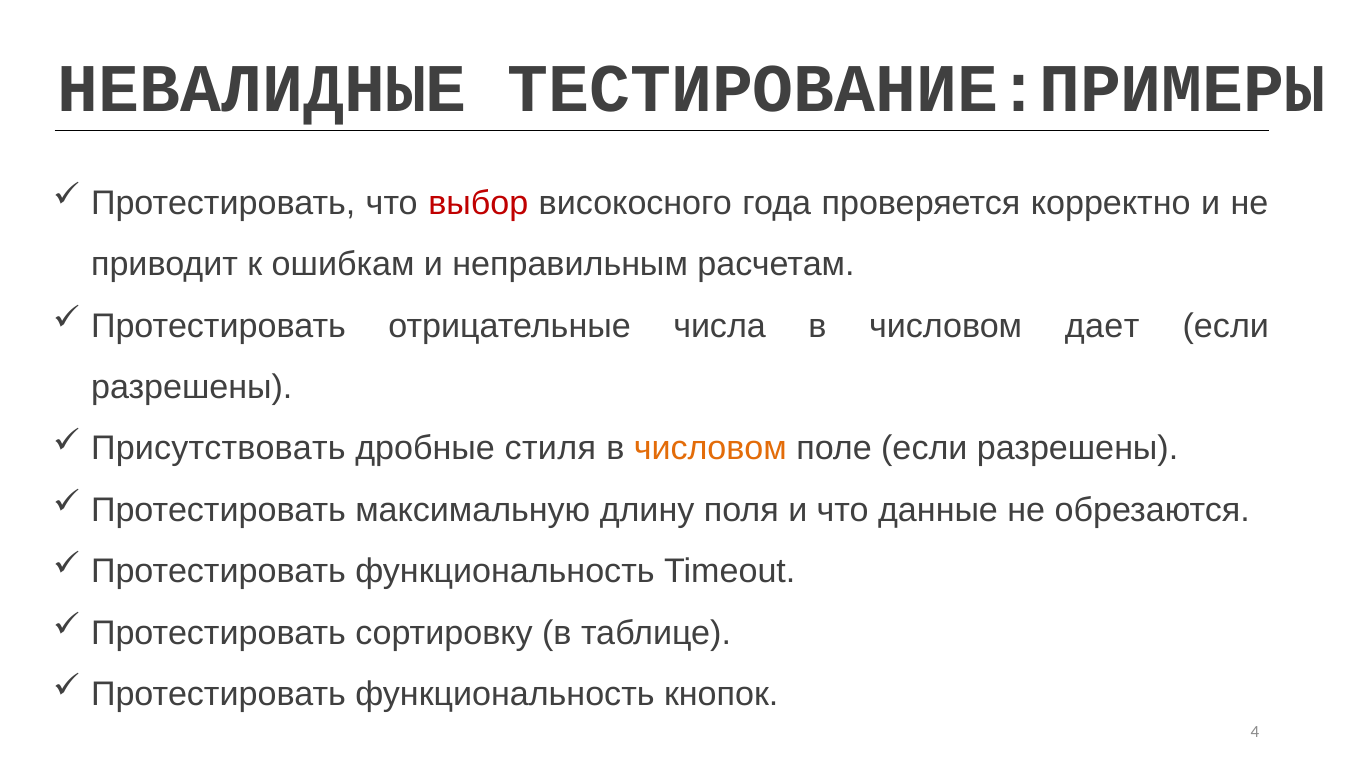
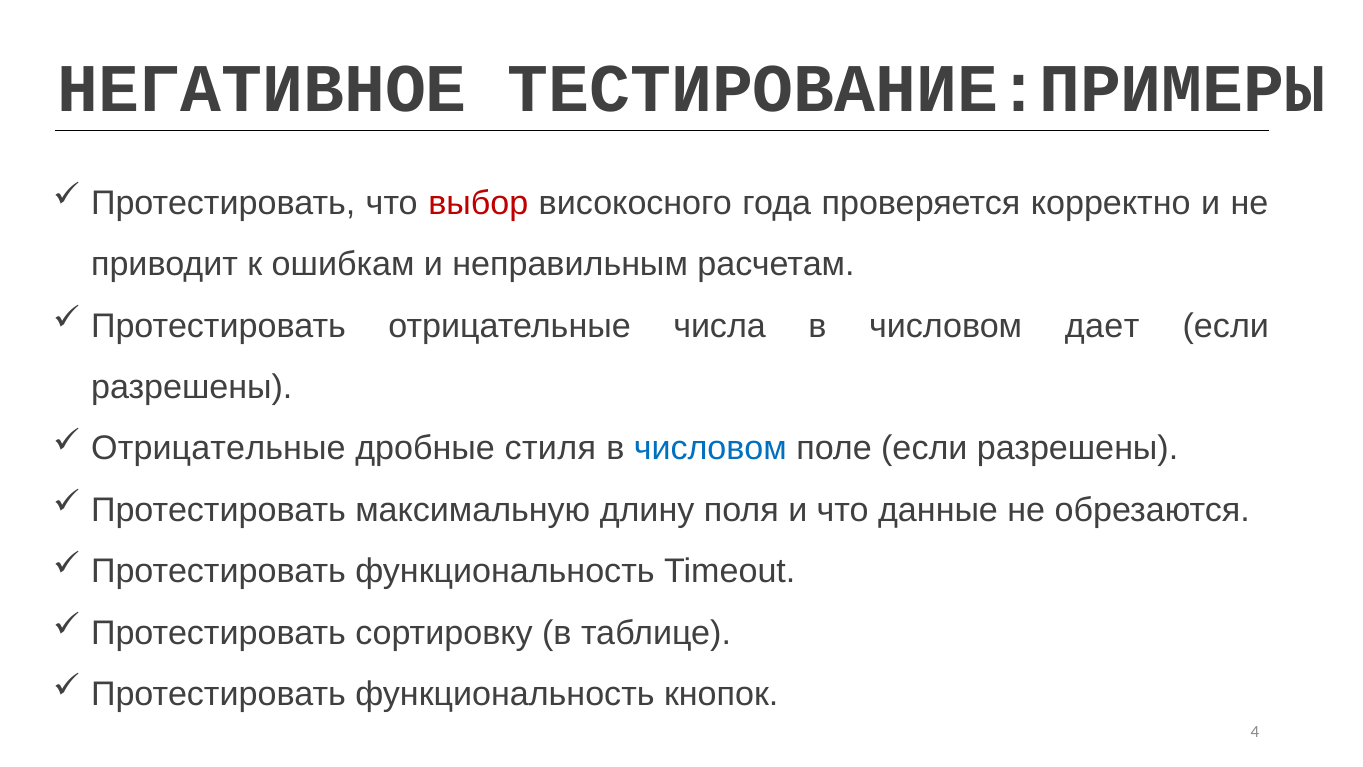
НЕВАЛИДНЫЕ: НЕВАЛИДНЫЕ -> НЕГАТИВНОЕ (262, 89)
Присутствовать: Присутствовать -> Отрицательные (218, 449)
числовом colour: orange -> blue (710, 449)
